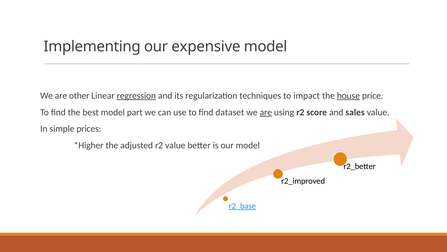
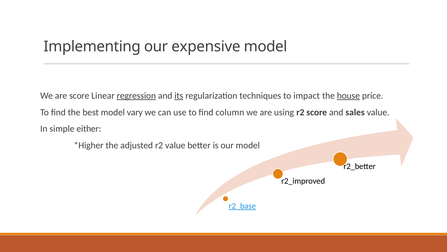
are other: other -> score (79, 95)
its underline: none -> present (179, 95)
part: part -> vary (135, 112)
dataset: dataset -> column (230, 112)
are underline: present -> none (266, 112)
prices: prices -> either (89, 129)
